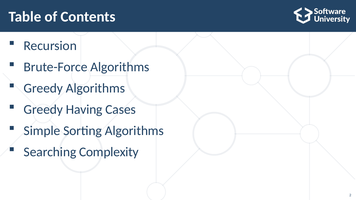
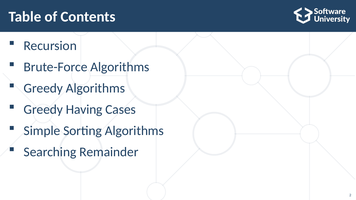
Complexity: Complexity -> Remainder (109, 152)
